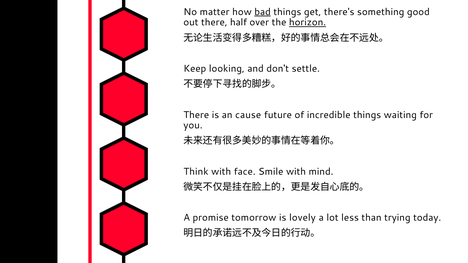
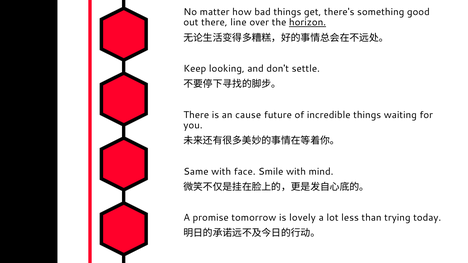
bad underline: present -> none (263, 12)
half: half -> line (238, 22)
Think: Think -> Same (196, 172)
